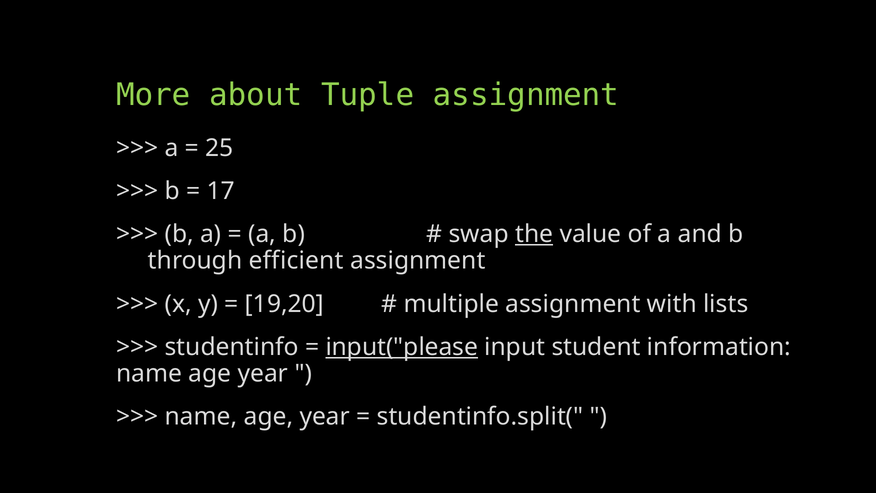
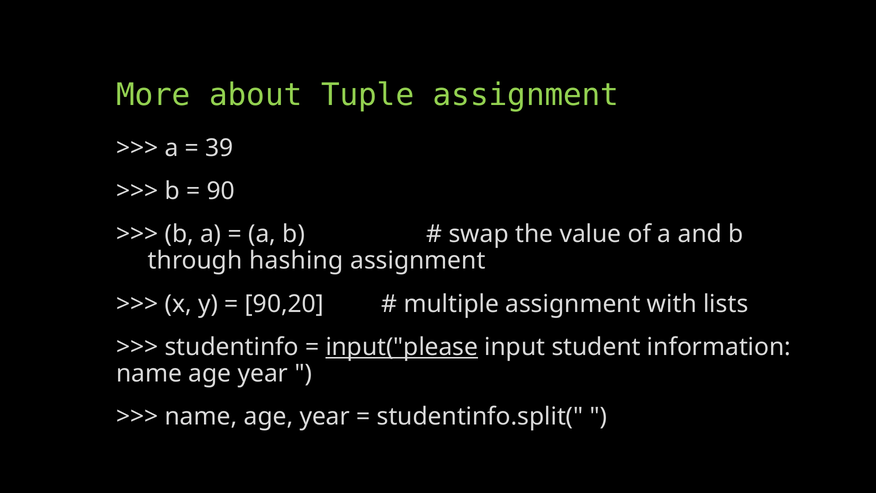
25: 25 -> 39 (219, 148)
17: 17 -> 90 (221, 191)
the underline: present -> none (534, 234)
efficient: efficient -> hashing (296, 261)
19,20: 19,20 -> 90,20 (284, 304)
